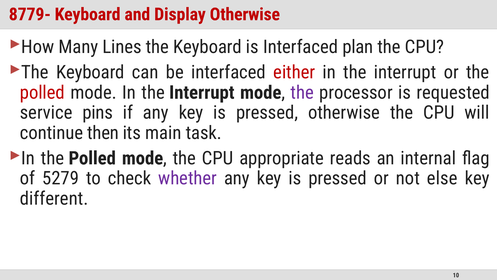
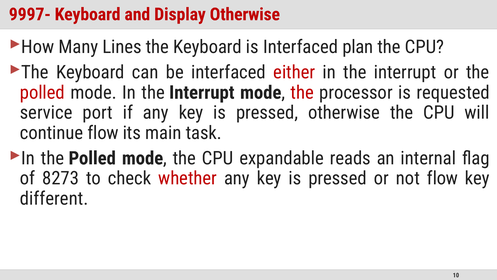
8779-: 8779- -> 9997- (30, 14)
the colour: purple -> red (302, 92)
pins: pins -> port (98, 113)
continue then: then -> flow (103, 133)
appropriate: appropriate -> expandable (282, 158)
5279: 5279 -> 8273 (61, 178)
whether colour: purple -> red (188, 178)
not else: else -> flow (442, 178)
